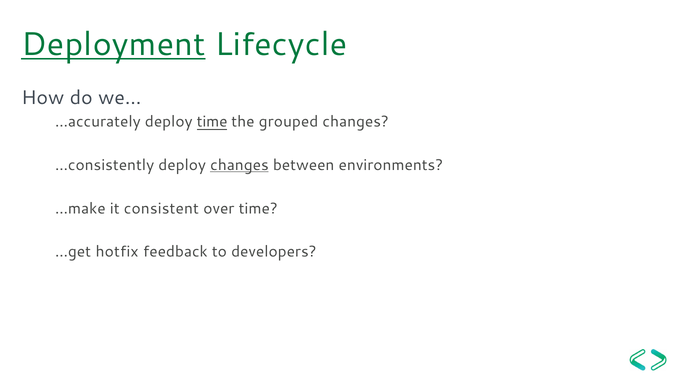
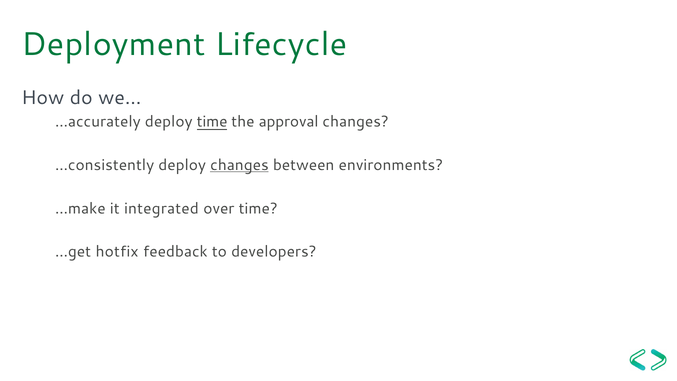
Deployment underline: present -> none (113, 45)
grouped: grouped -> approval (289, 122)
consistent: consistent -> integrated (161, 208)
